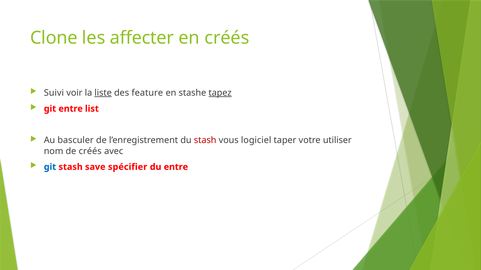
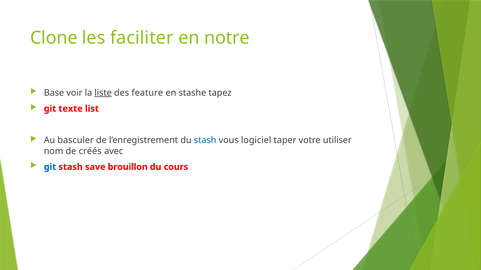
affecter: affecter -> faciliter (142, 38)
en créés: créés -> notre (227, 38)
Suivi: Suivi -> Base (54, 93)
tapez underline: present -> none (220, 93)
git entre: entre -> texte (71, 109)
stash colour: red -> blue (205, 141)
spécifier: spécifier -> brouillon (128, 167)
du entre: entre -> cours (176, 167)
